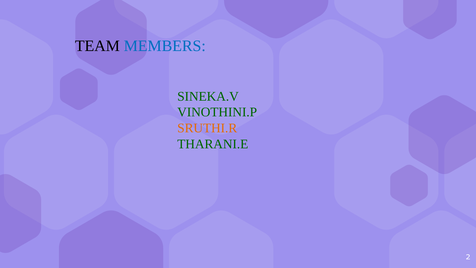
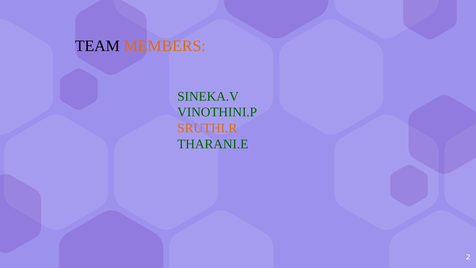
MEMBERS colour: blue -> orange (165, 46)
